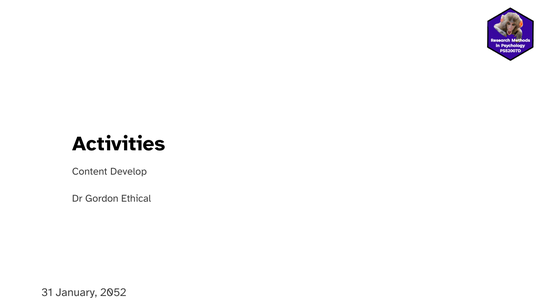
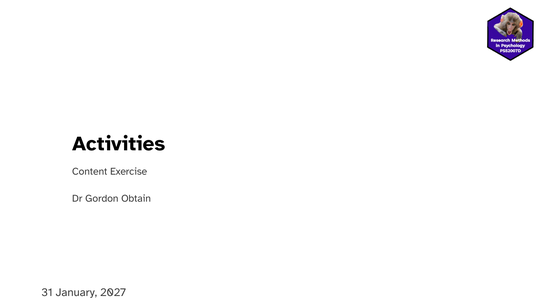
Develop: Develop -> Exercise (129, 171)
Ethical: Ethical -> Obtain (136, 199)
2052: 2052 -> 2027 (113, 293)
